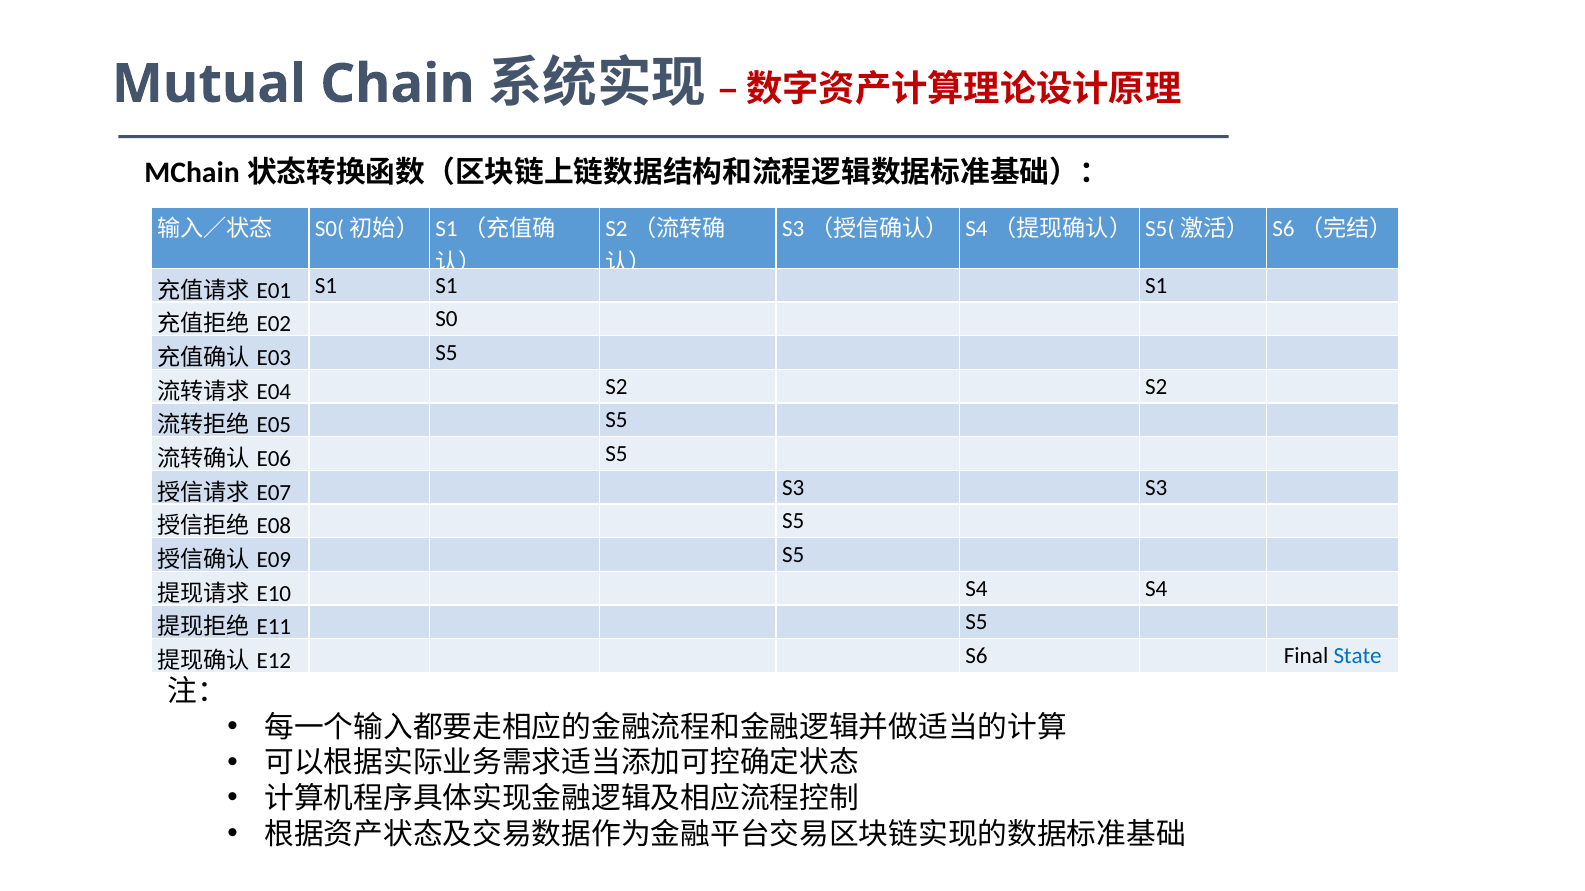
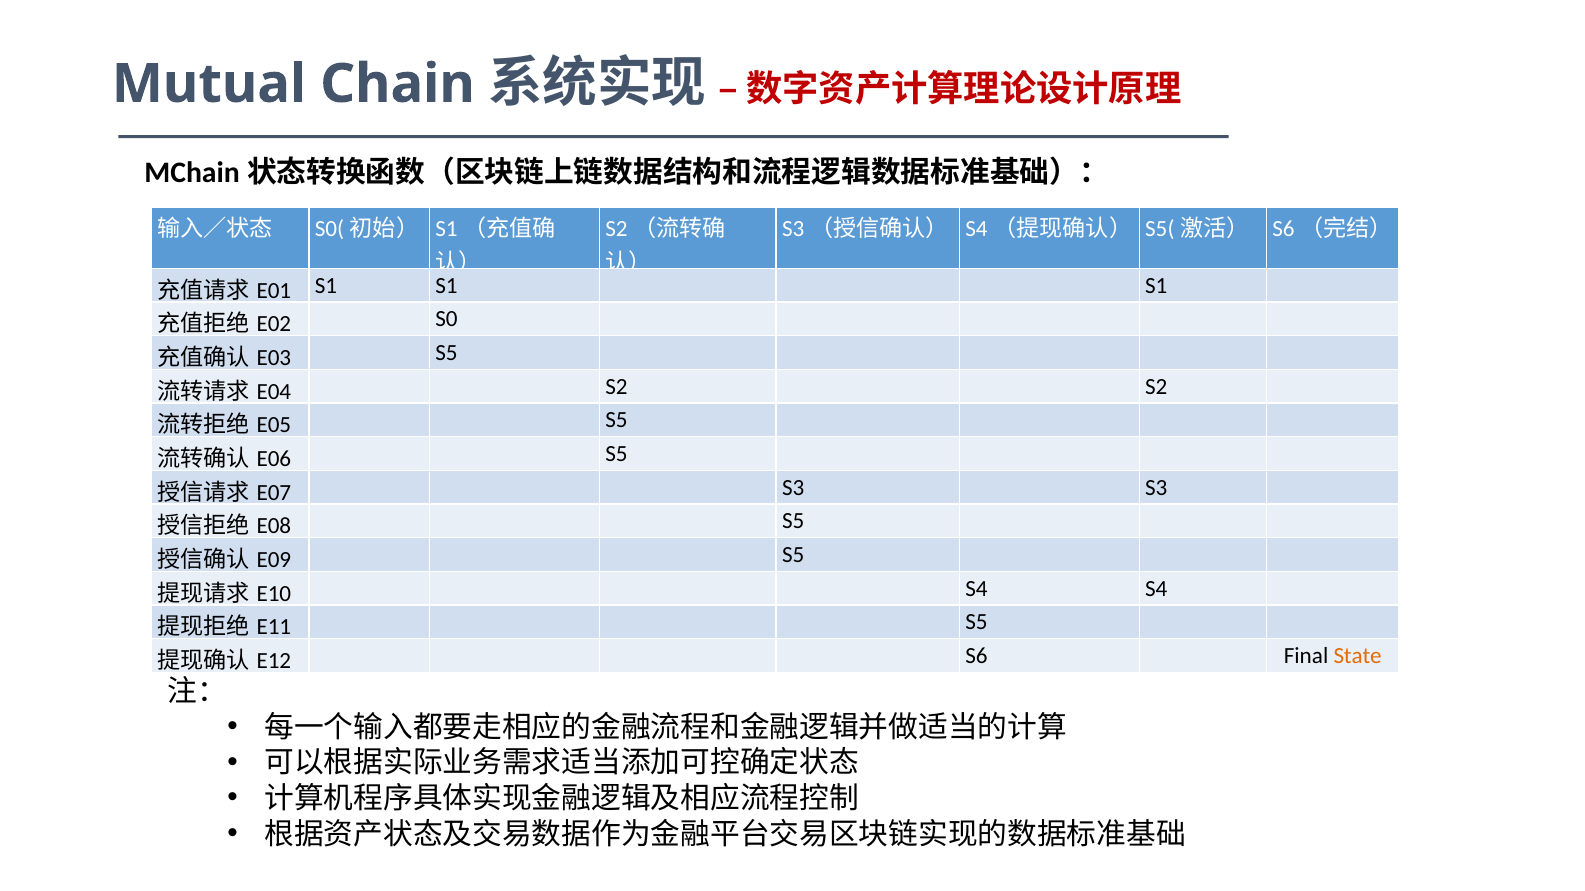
State colour: blue -> orange (1358, 656)
